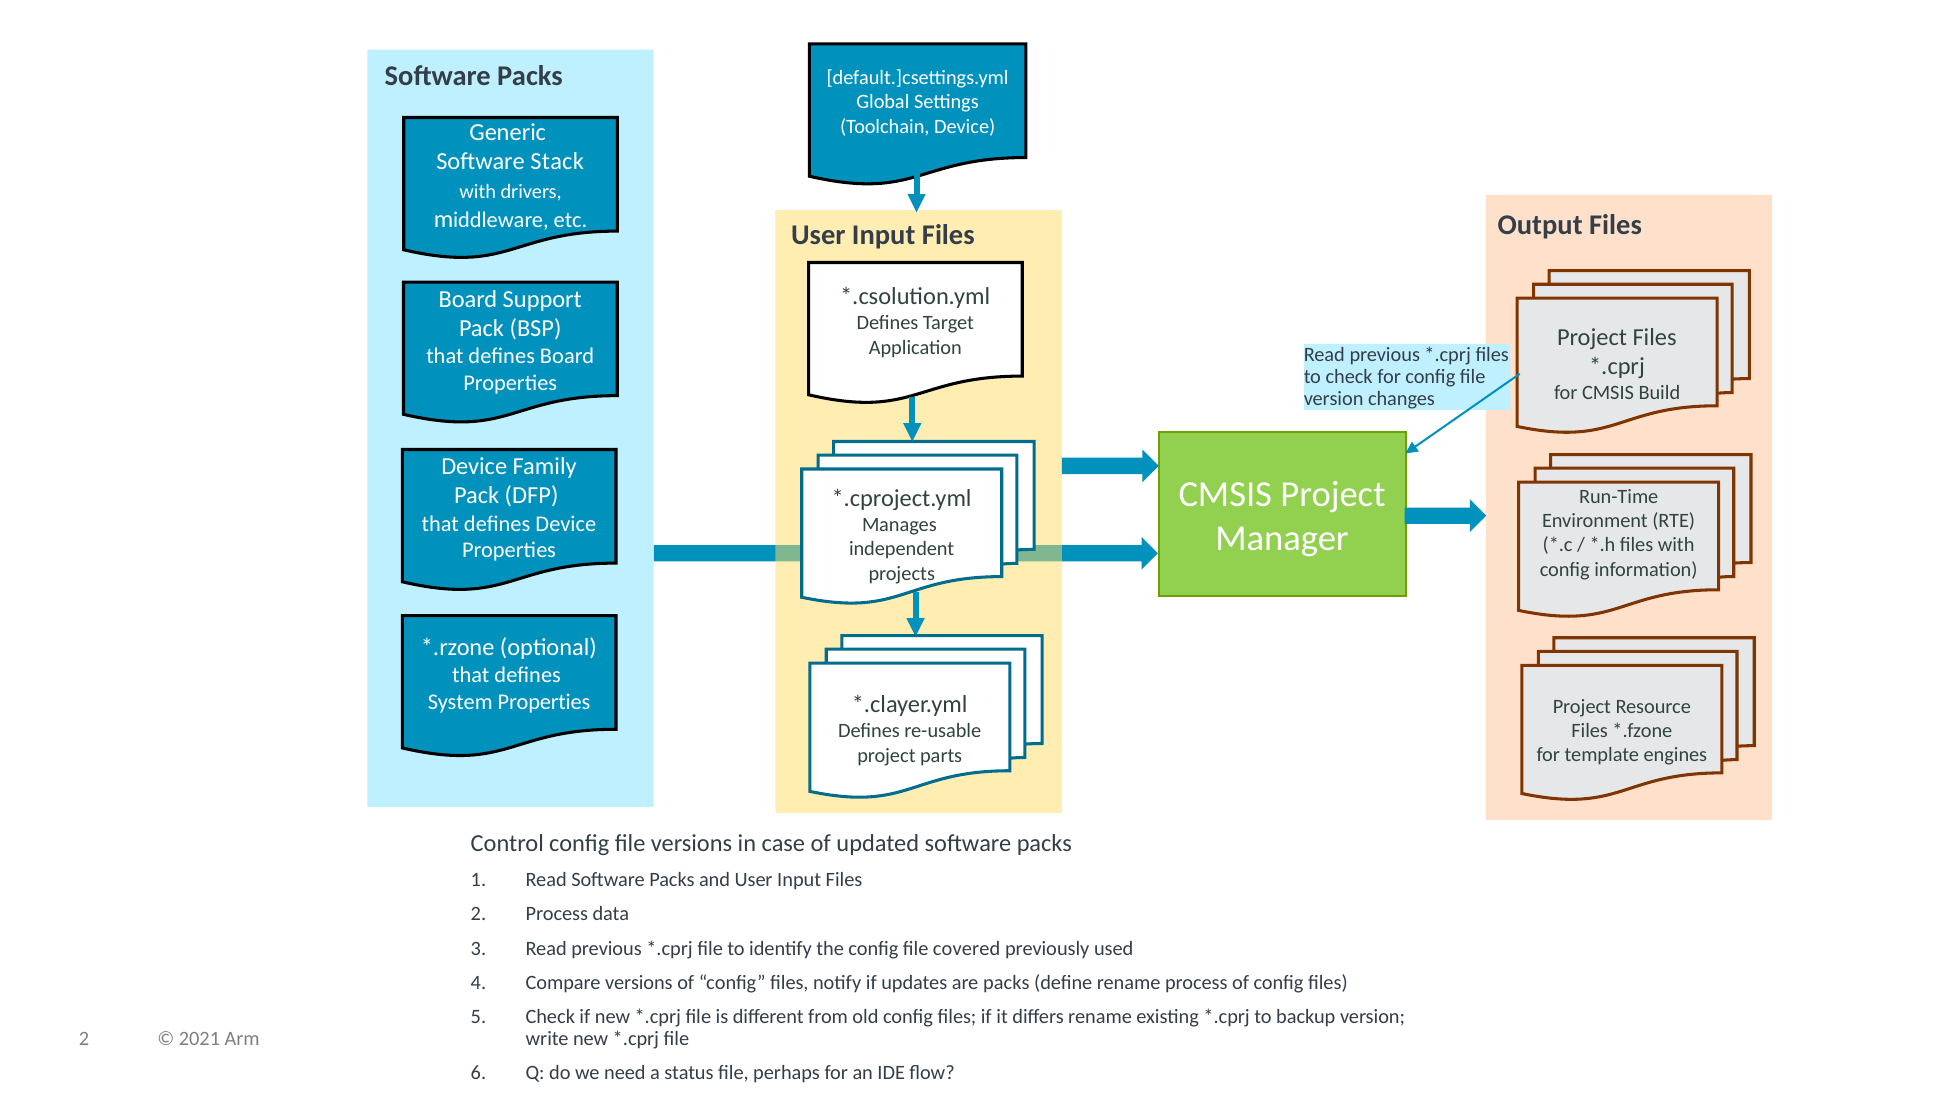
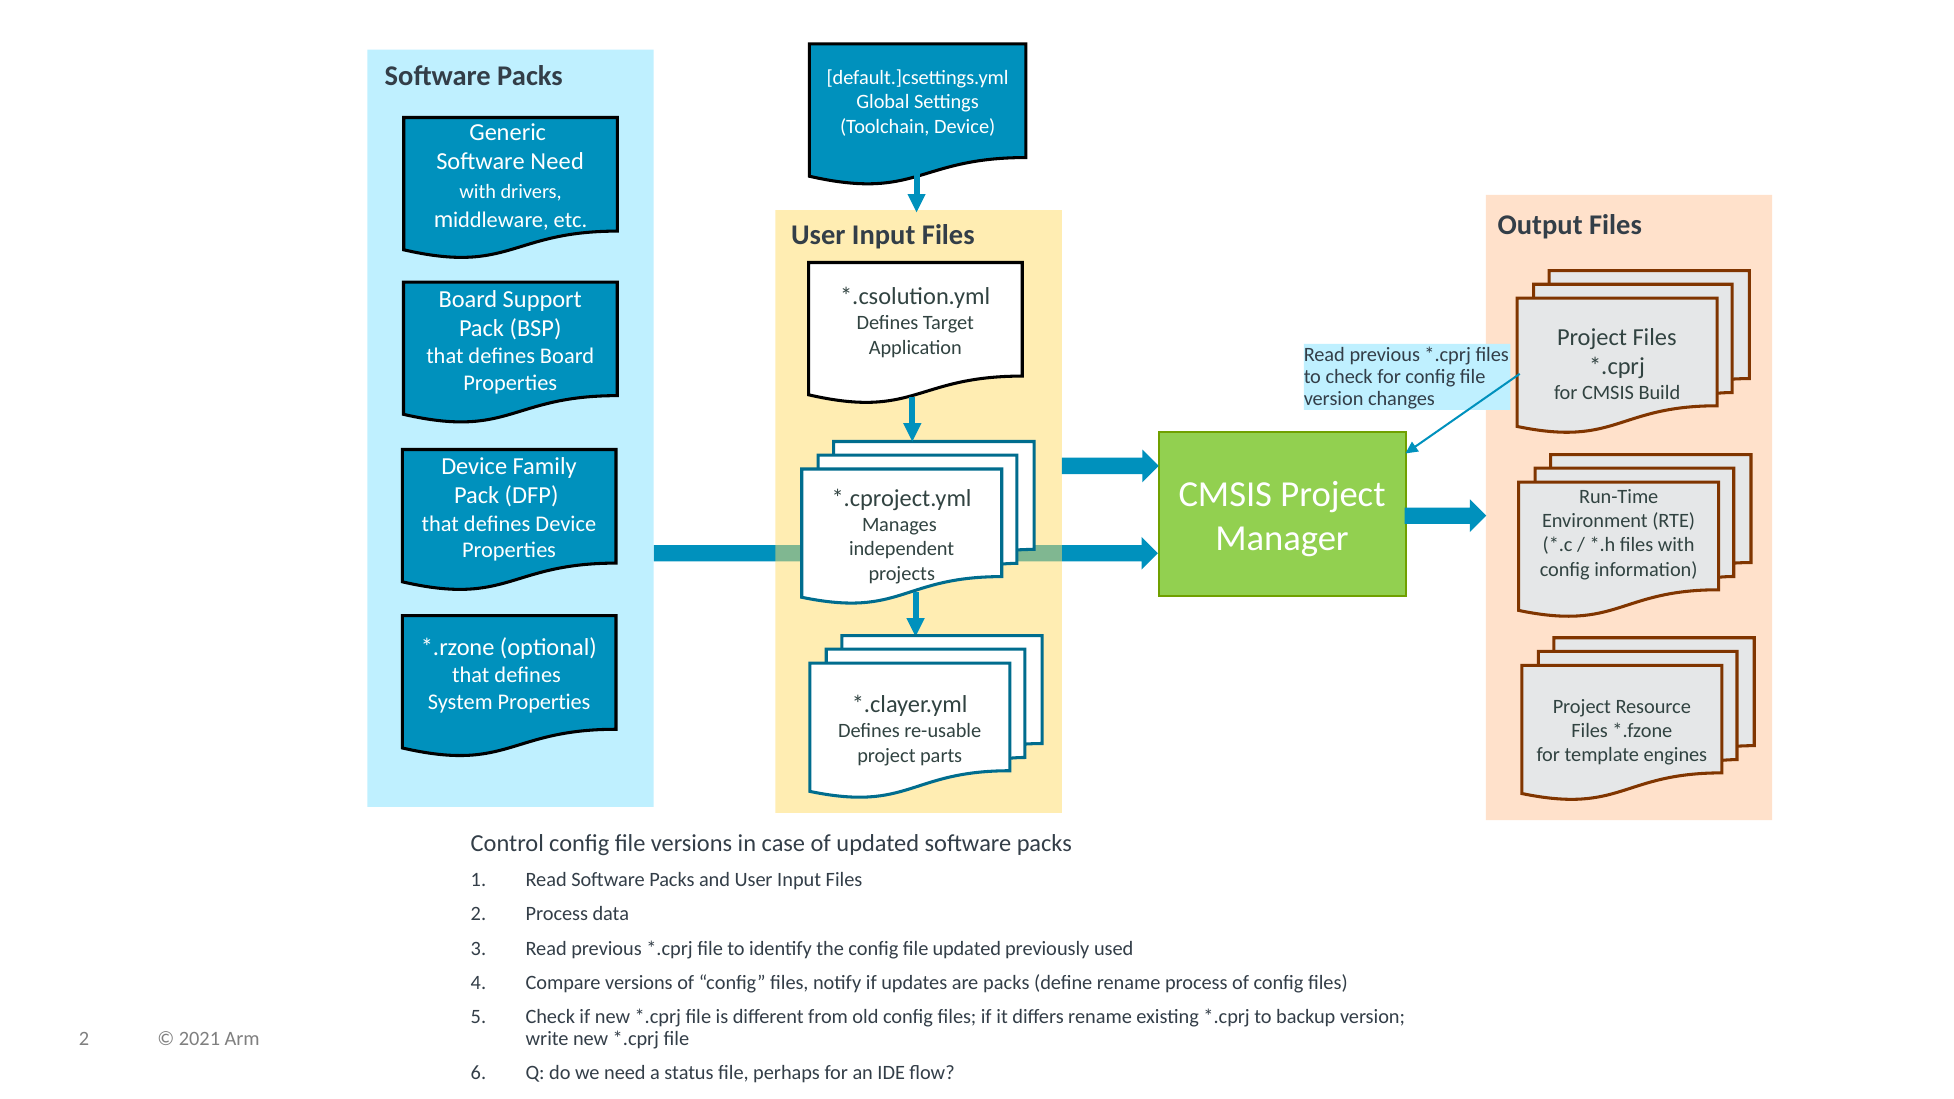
Software Stack: Stack -> Need (557, 161)
file covered: covered -> updated (967, 948)
